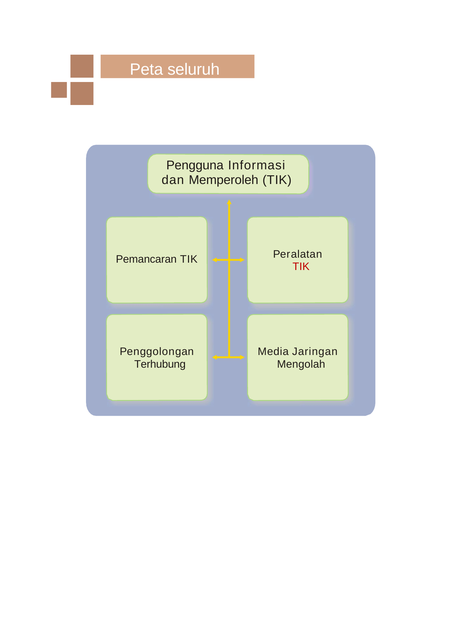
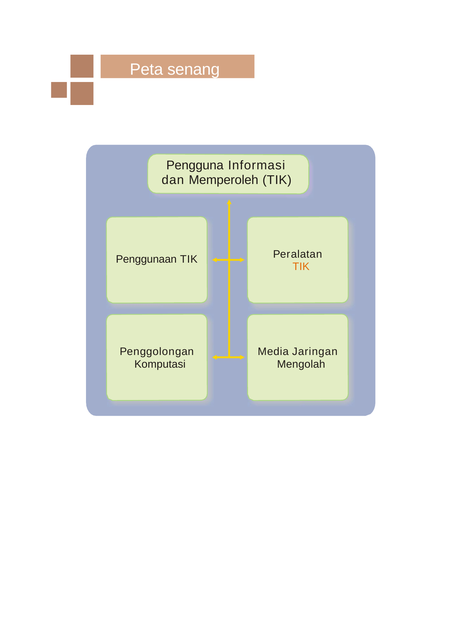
seluruh: seluruh -> senang (194, 69)
Pemancaran: Pemancaran -> Penggunaan (146, 259)
TIK colour: red -> orange (301, 266)
Terhubung: Terhubung -> Komputasi (160, 364)
